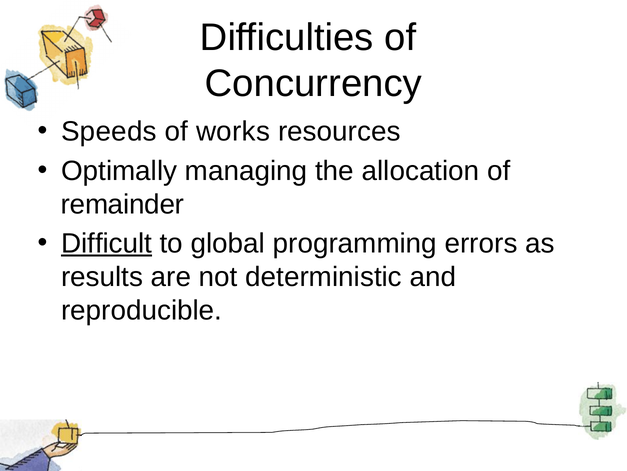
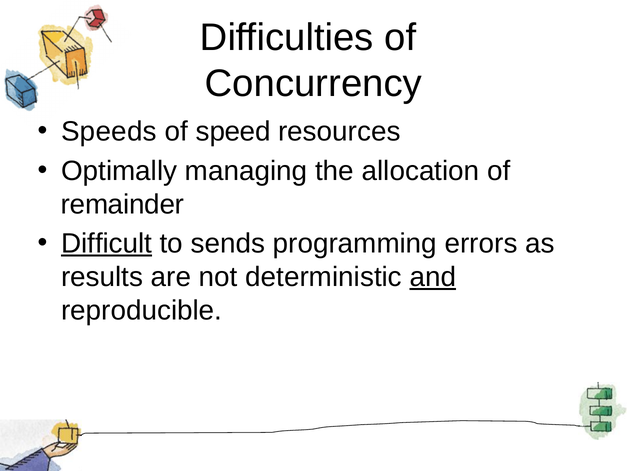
works: works -> speed (233, 132)
global: global -> sends (228, 243)
and underline: none -> present (433, 276)
